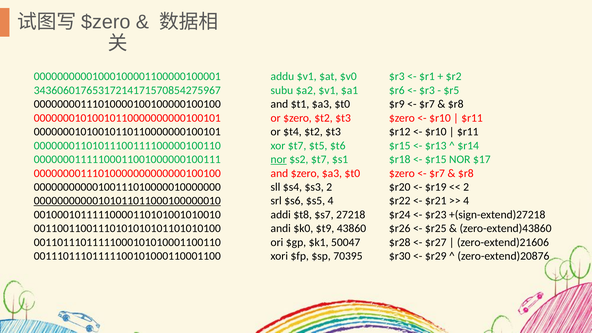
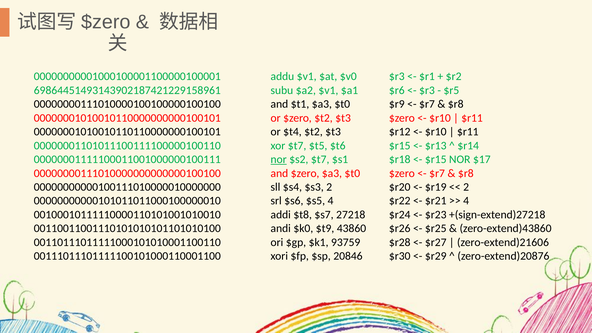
34360601765317214171570854275967: 34360601765317214171570854275967 -> 69864451493143902187421229158961 (127, 90)
00000000000101011011000100000010 underline: present -> none (127, 201)
50047: 50047 -> 93759 (346, 242)
70395: 70395 -> 20846 (348, 256)
